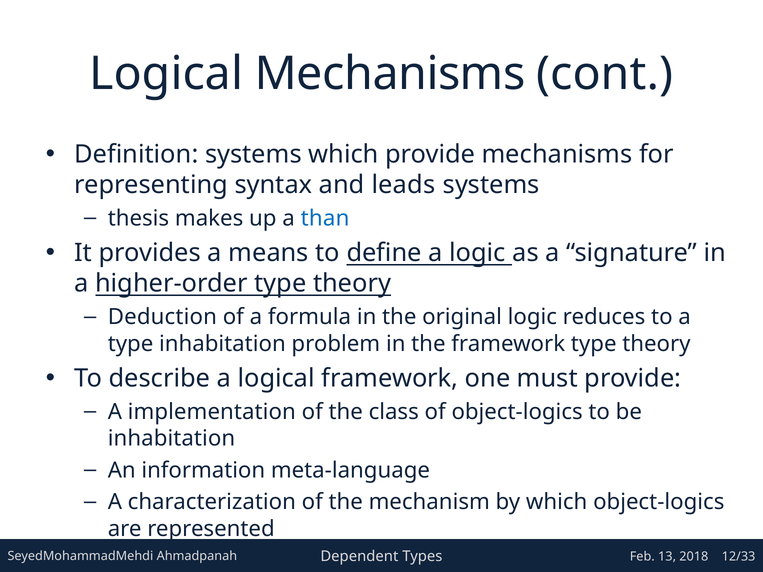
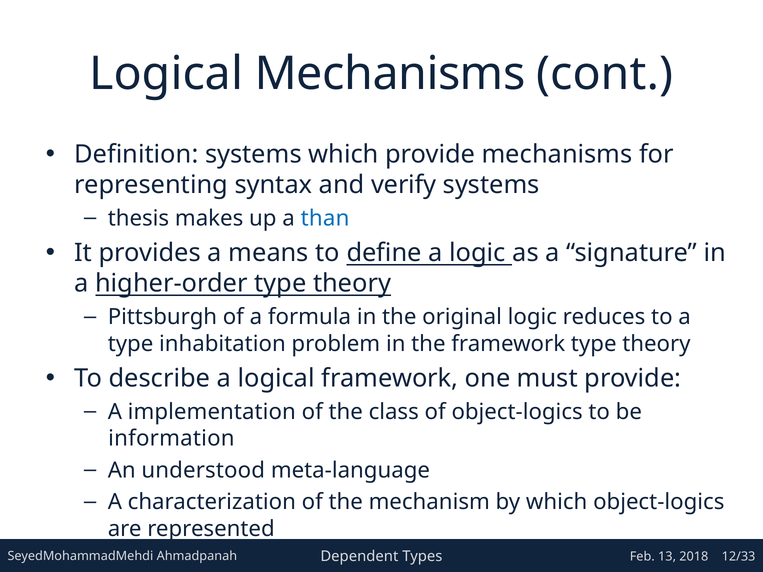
leads: leads -> verify (404, 185)
Deduction: Deduction -> Pittsburgh (162, 317)
inhabitation: inhabitation -> information (171, 439)
information: information -> understood (203, 471)
